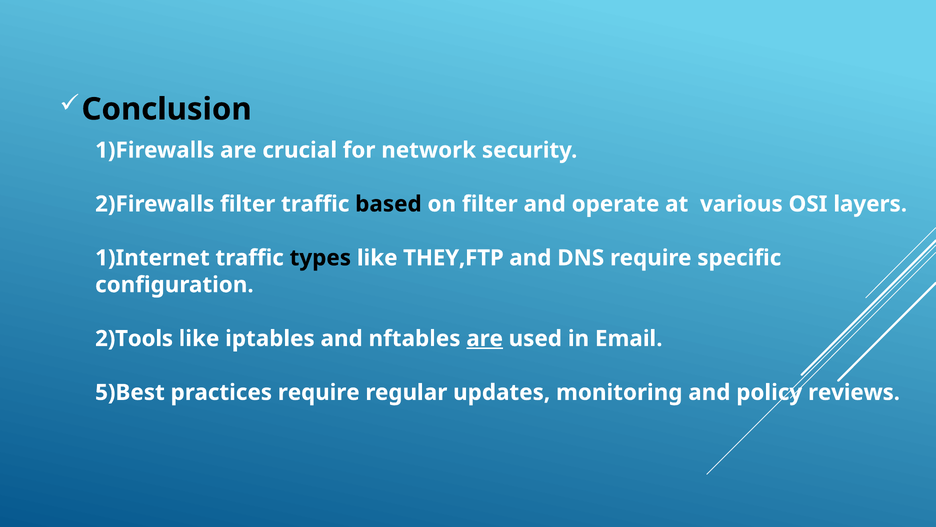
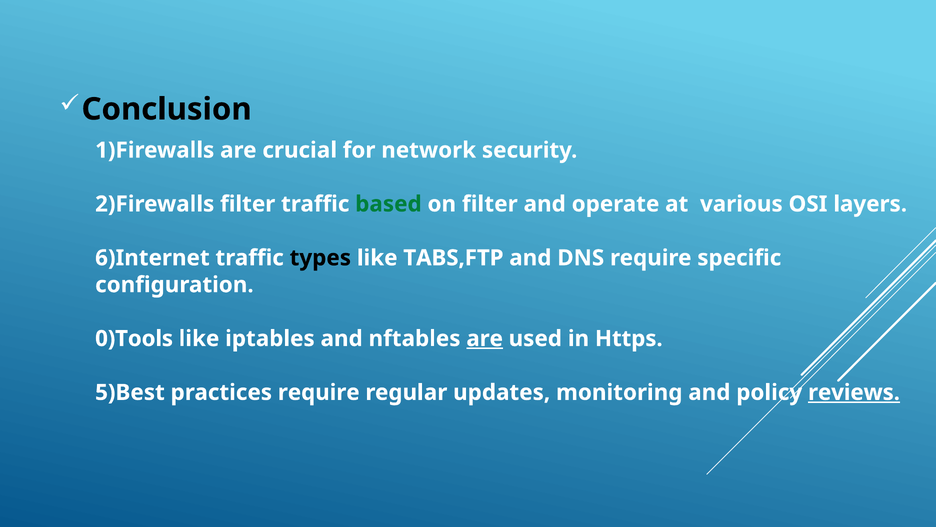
based colour: black -> green (388, 204)
1)Internet: 1)Internet -> 6)Internet (152, 258)
THEY,FTP: THEY,FTP -> TABS,FTP (453, 258)
2)Tools: 2)Tools -> 0)Tools (134, 338)
Email: Email -> Https (629, 338)
reviews underline: none -> present (854, 392)
